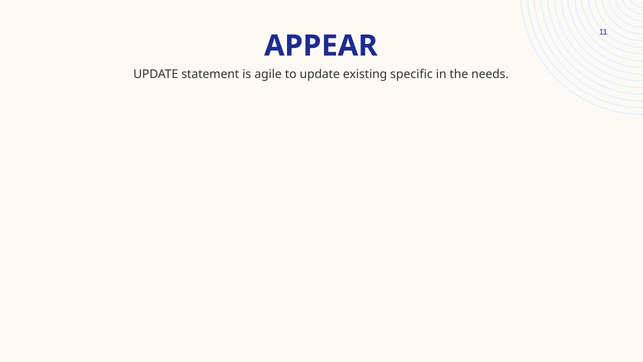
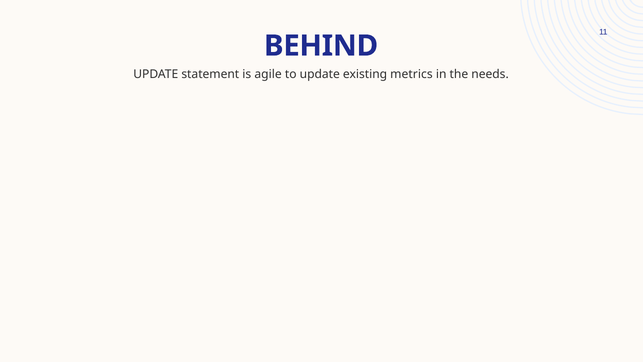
APPEAR: APPEAR -> BEHIND (321, 46)
specific: specific -> metrics (411, 74)
